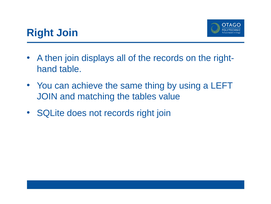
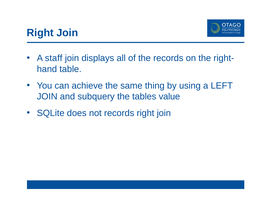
then: then -> staff (54, 58)
matching: matching -> subquery (96, 96)
